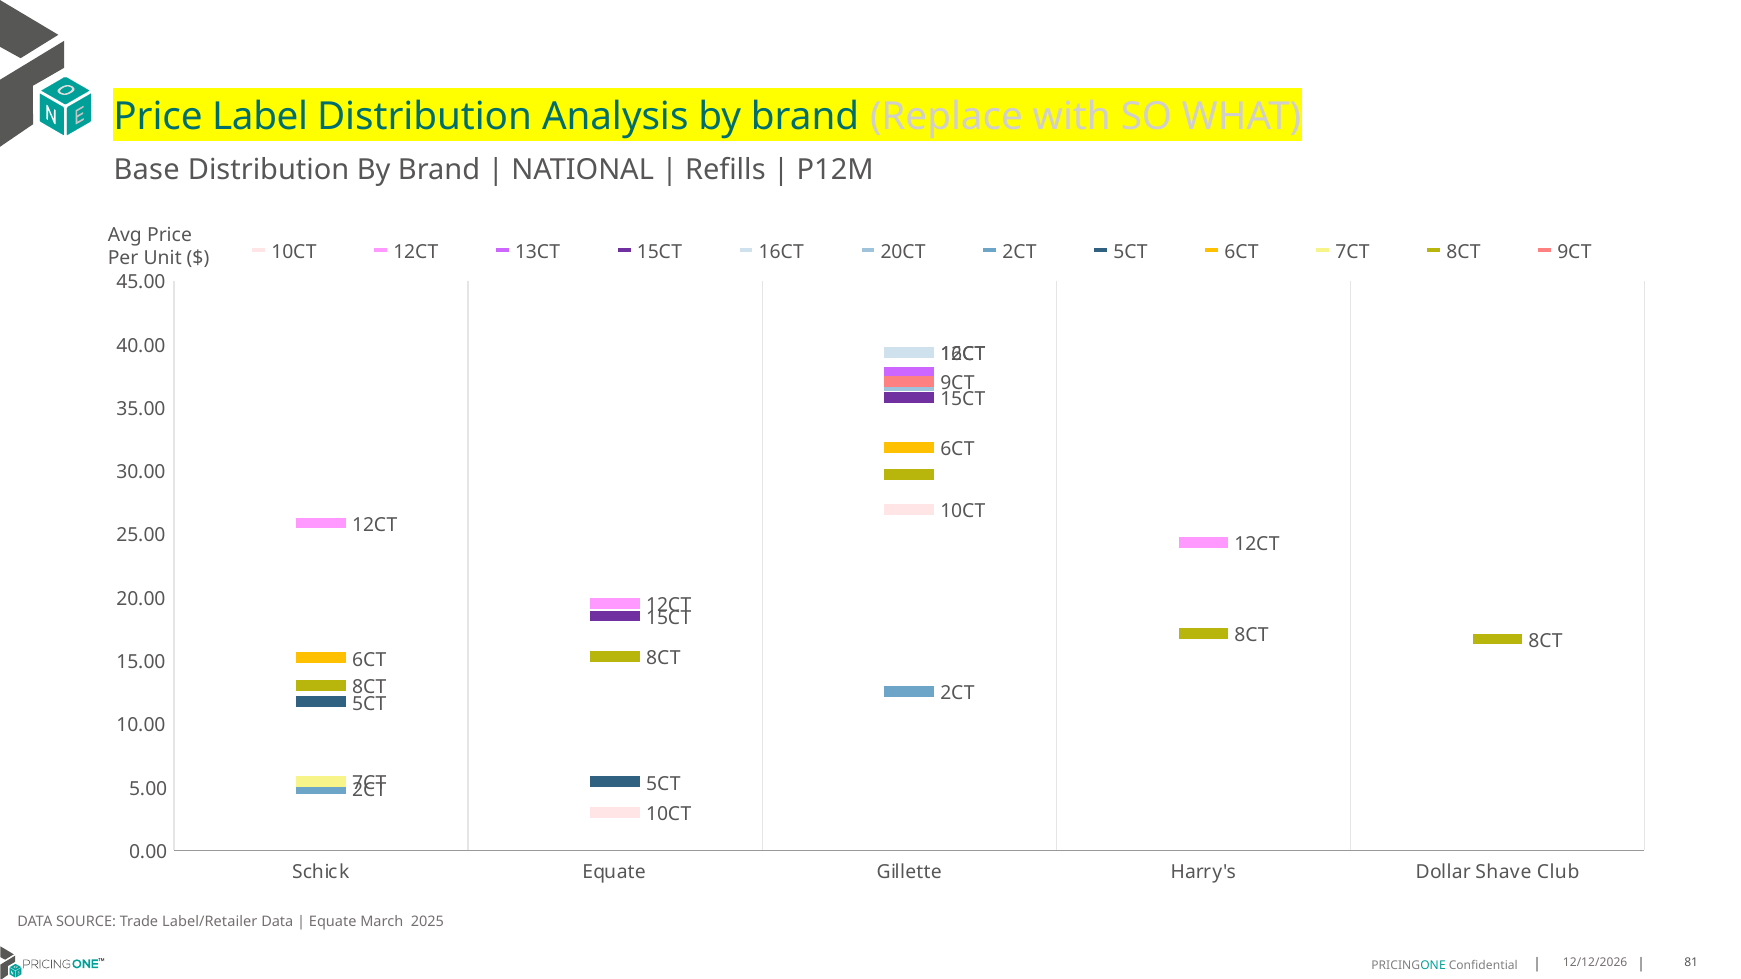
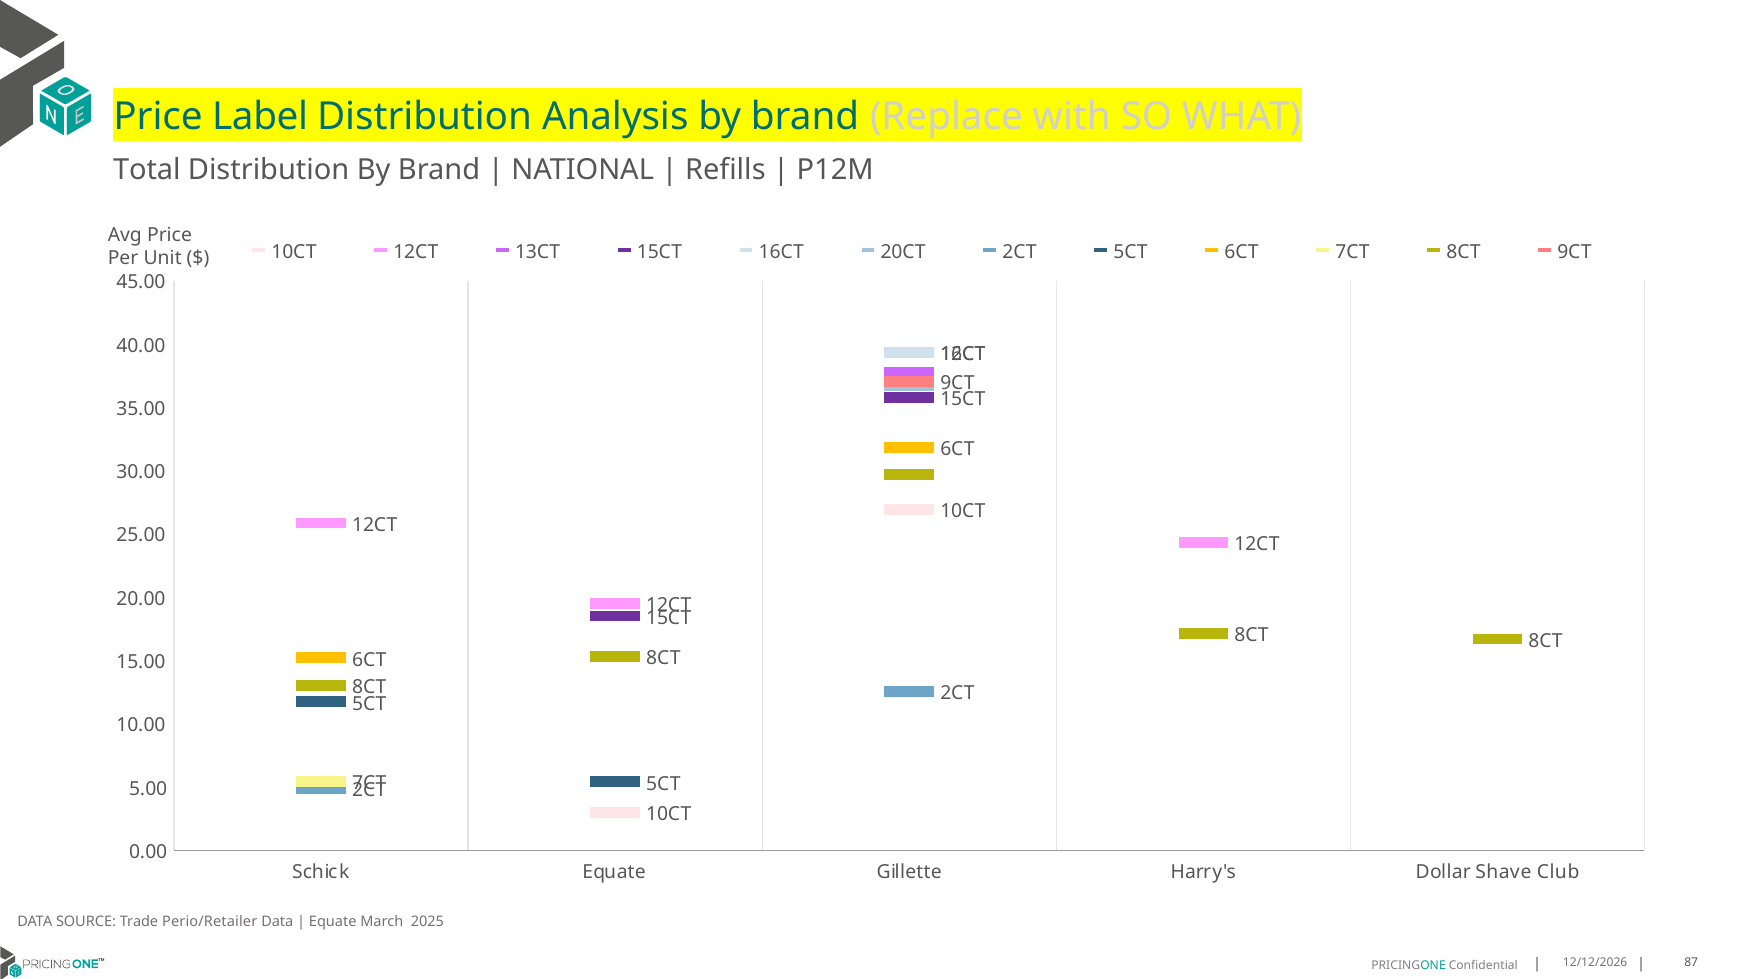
Base: Base -> Total (147, 170)
Label/Retailer: Label/Retailer -> Perio/Retailer (210, 922)
81: 81 -> 87 (1691, 963)
